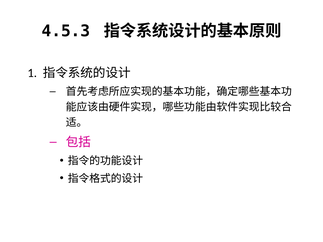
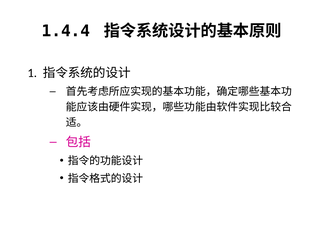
4.5.3: 4.5.3 -> 1.4.4 (66, 31)
